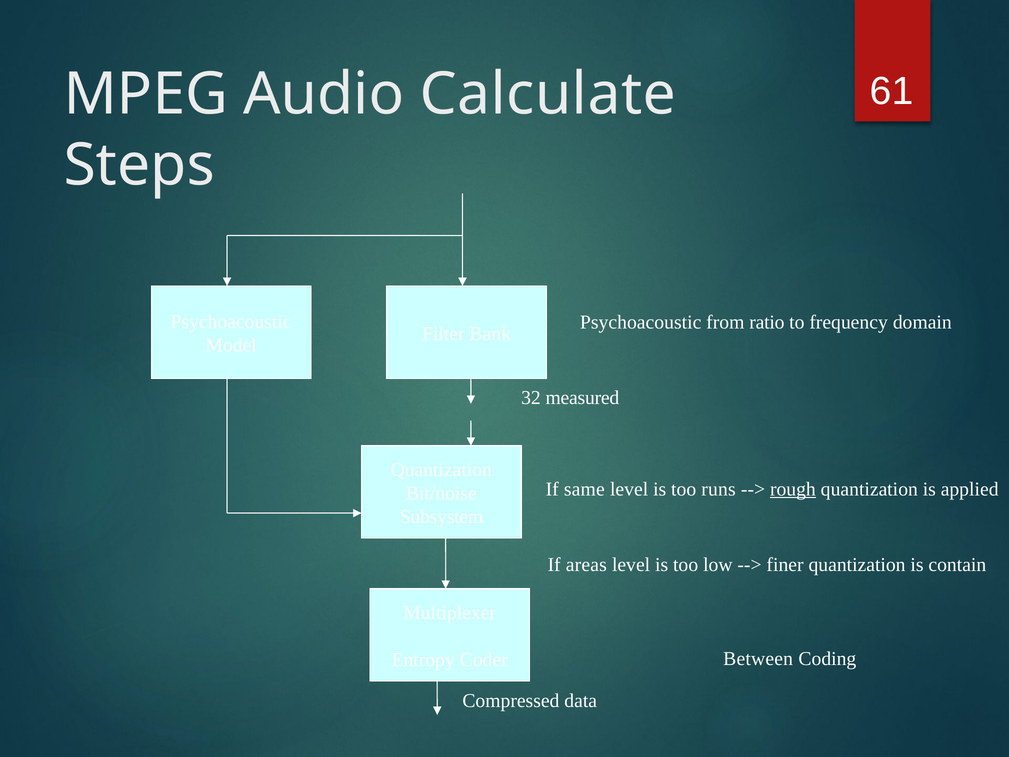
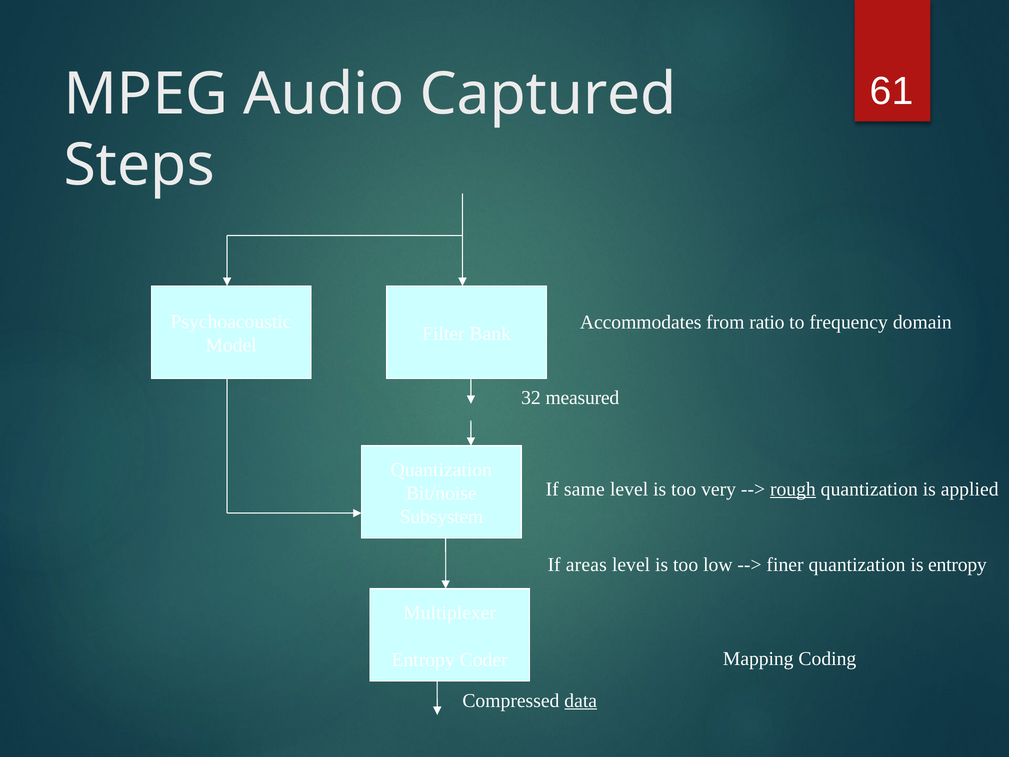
Calculate: Calculate -> Captured (548, 94)
Psychoacoustic: Psychoacoustic -> Accommodates (641, 322)
runs: runs -> very (719, 489)
is contain: contain -> entropy (957, 565)
Between: Between -> Mapping (758, 658)
data underline: none -> present (581, 700)
